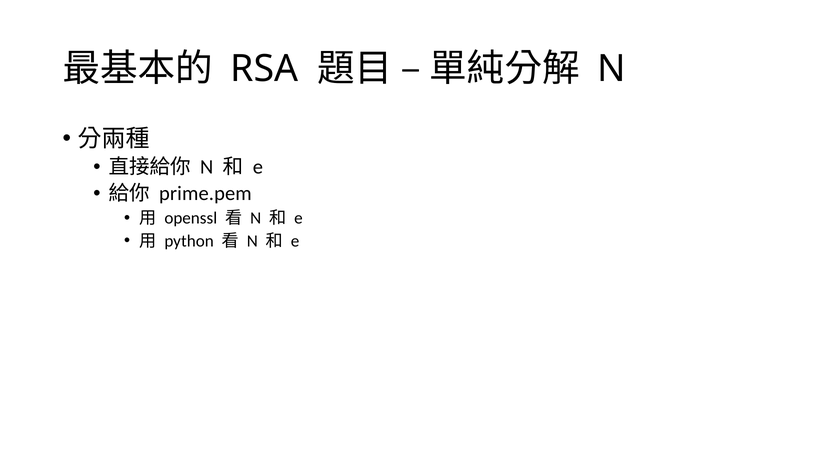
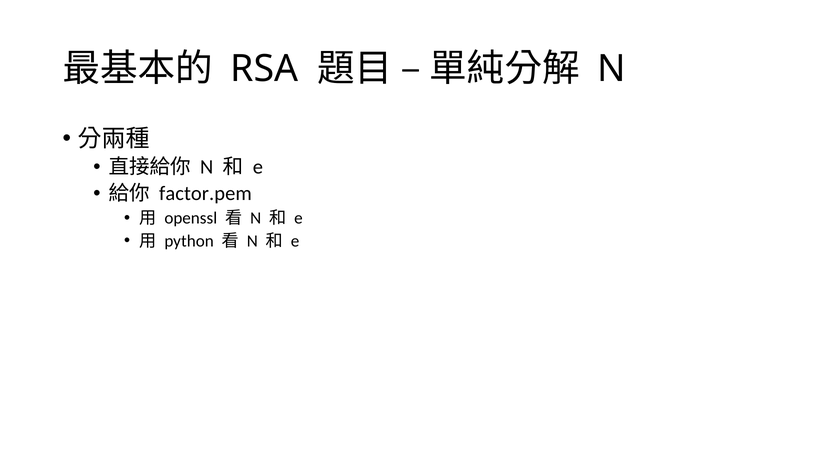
prime.pem: prime.pem -> factor.pem (205, 193)
